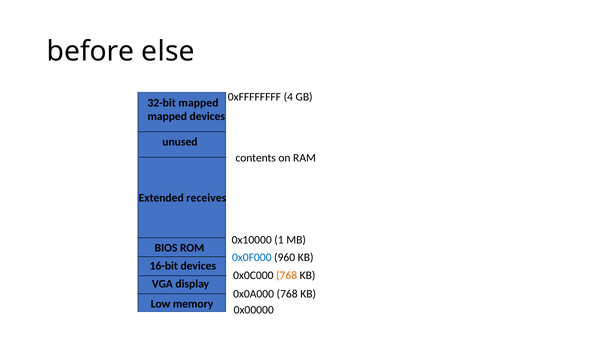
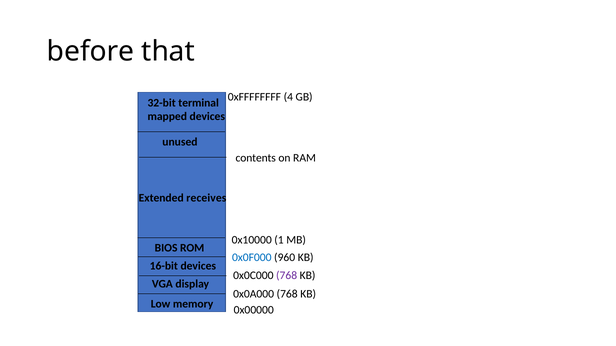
else: else -> that (168, 52)
32-bit mapped: mapped -> terminal (199, 103)
768 colour: orange -> purple (287, 276)
